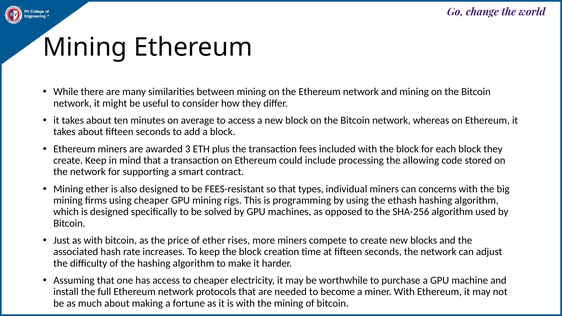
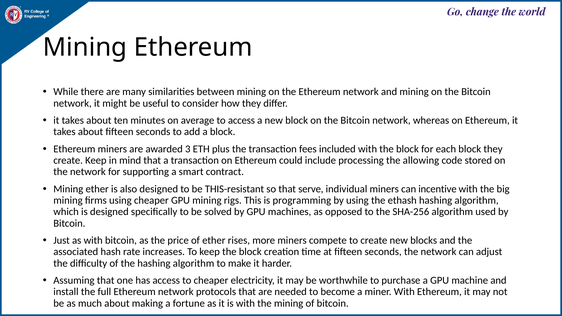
FEES-resistant: FEES-resistant -> THIS-resistant (234, 189)
types: types -> serve (311, 189)
concerns: concerns -> incentive (437, 189)
